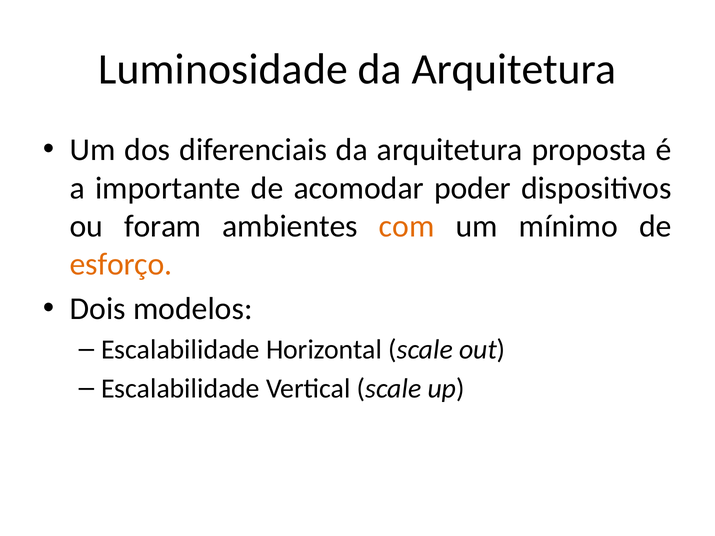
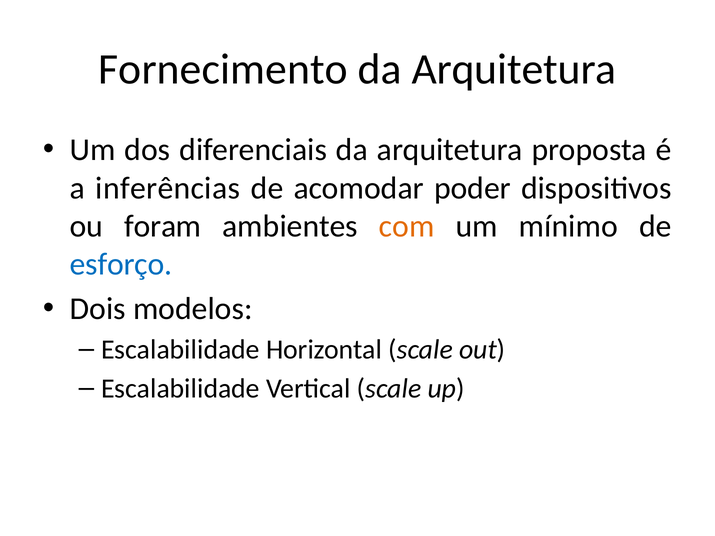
Luminosidade: Luminosidade -> Fornecimento (223, 69)
importante: importante -> inferências (168, 188)
esforço colour: orange -> blue (121, 264)
